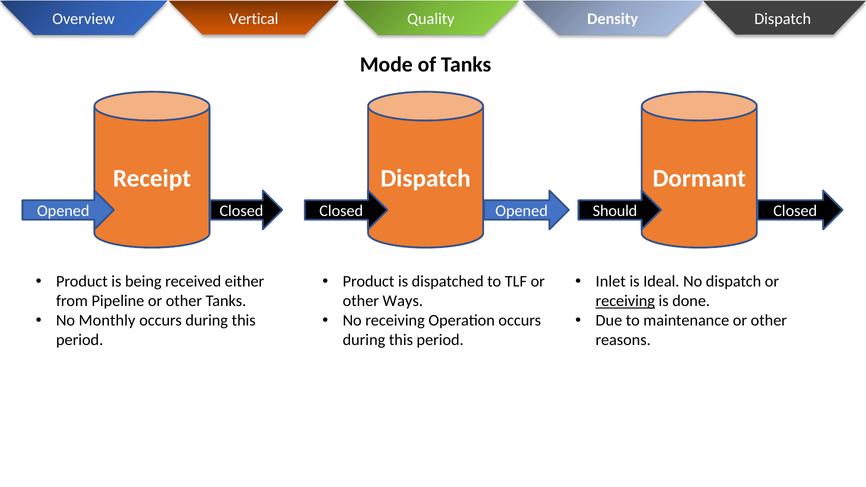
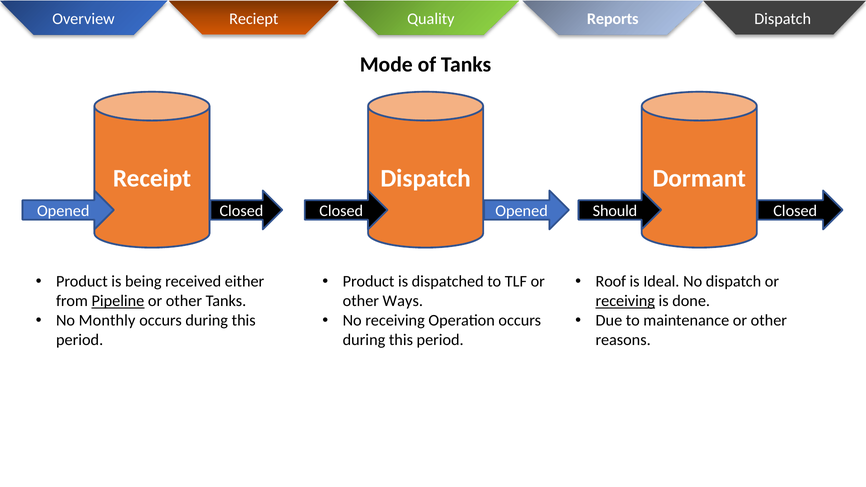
Vertical: Vertical -> Reciept (254, 19)
Density: Density -> Reports (613, 19)
Inlet: Inlet -> Roof (611, 282)
Pipeline underline: none -> present (118, 301)
